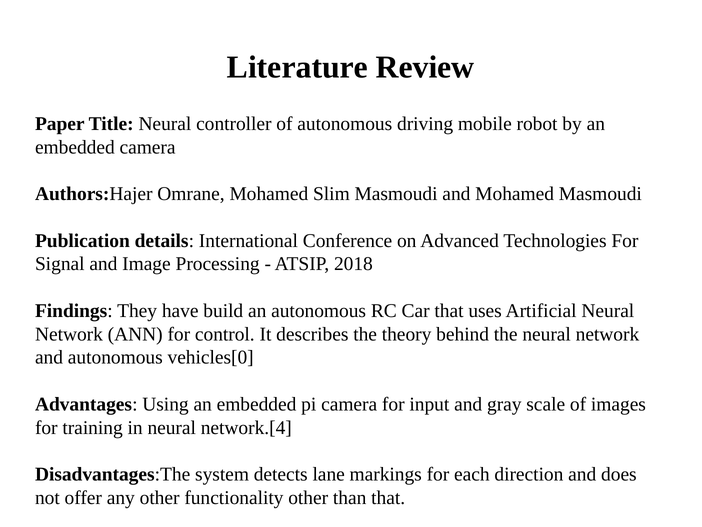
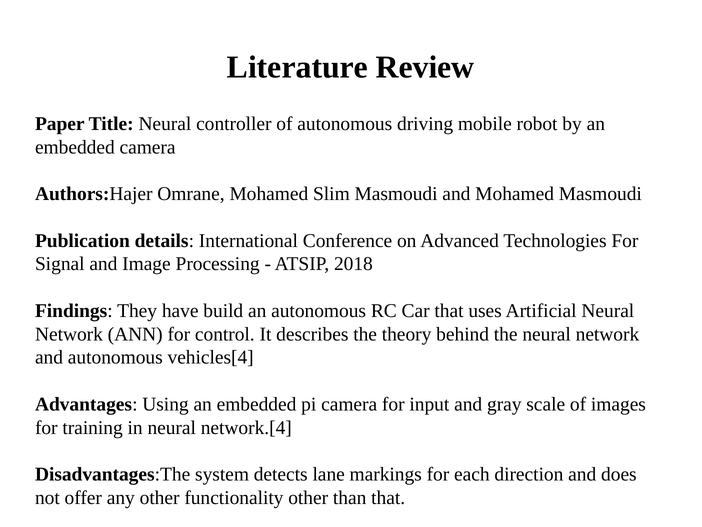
vehicles[0: vehicles[0 -> vehicles[4 (211, 357)
